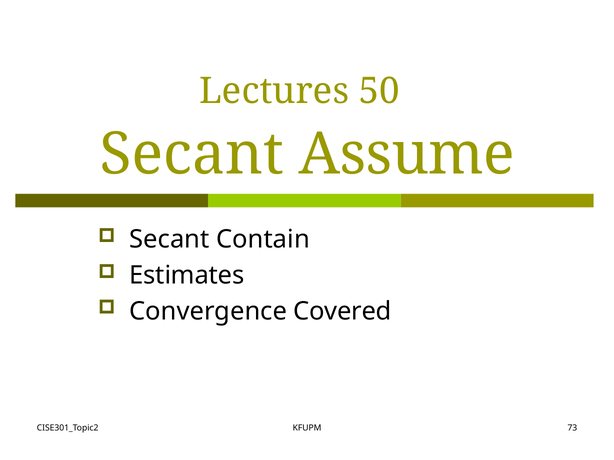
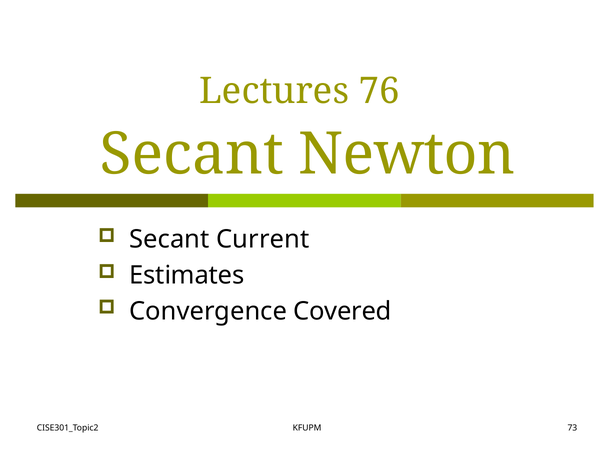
50: 50 -> 76 (379, 91)
Assume: Assume -> Newton (407, 155)
Contain: Contain -> Current (263, 240)
